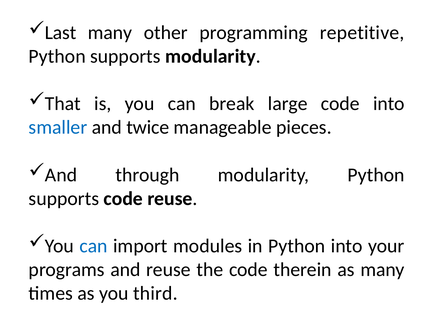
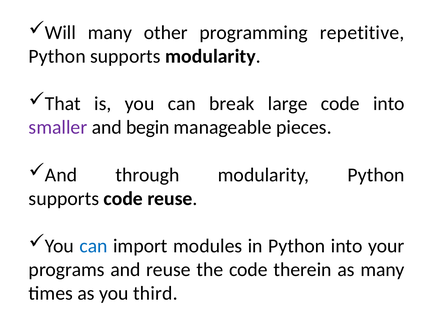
Last: Last -> Will (61, 33)
smaller colour: blue -> purple (58, 127)
twice: twice -> begin (148, 127)
